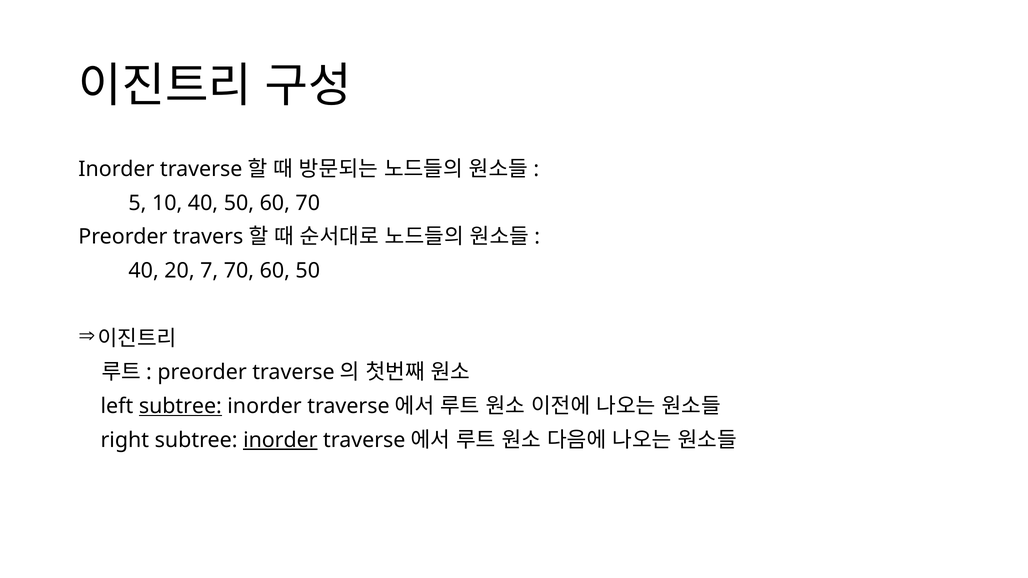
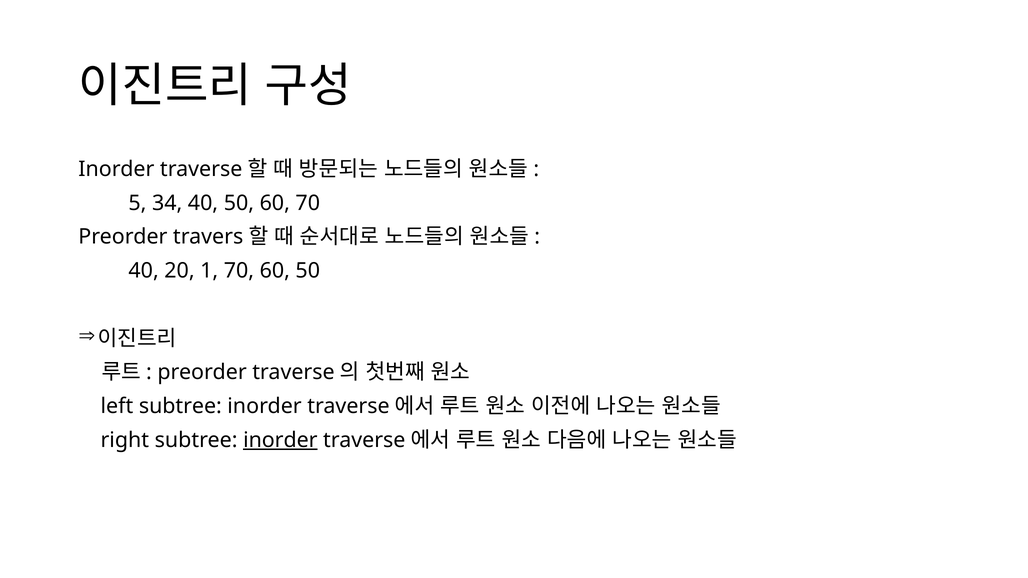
10: 10 -> 34 (167, 203)
7: 7 -> 1 (209, 271)
subtree underline: present -> none (180, 406)
